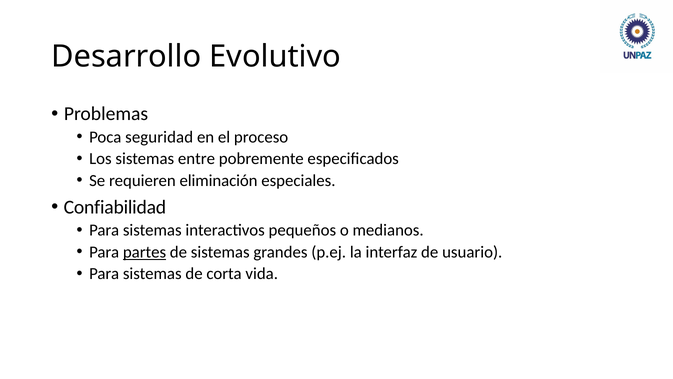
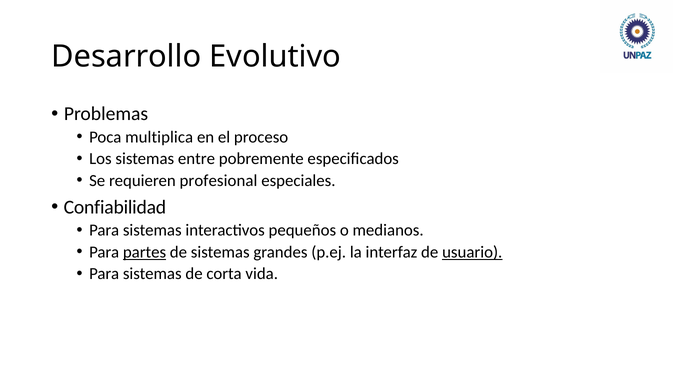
seguridad: seguridad -> multiplica (159, 137)
eliminación: eliminación -> profesional (218, 180)
usuario underline: none -> present (472, 252)
